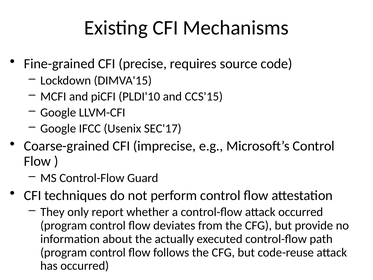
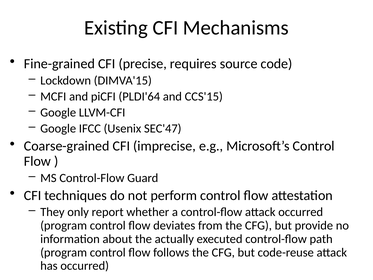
PLDI'10: PLDI'10 -> PLDI'64 (139, 96)
SEC'17: SEC'17 -> SEC'47 (163, 129)
